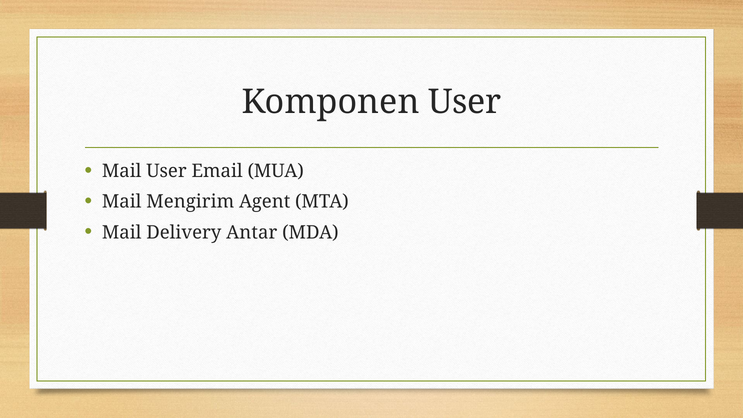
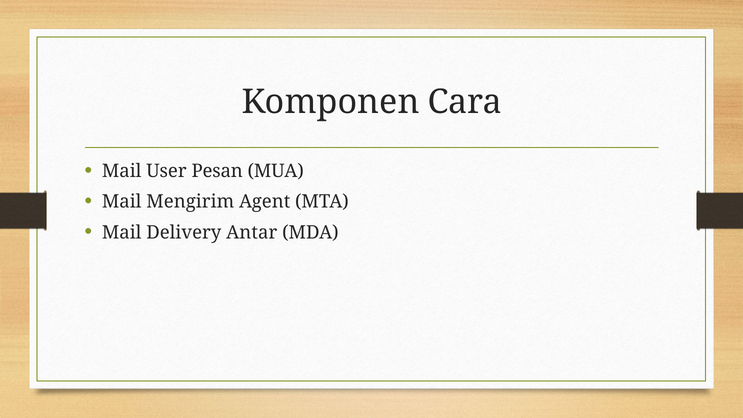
Komponen User: User -> Cara (465, 102)
Email: Email -> Pesan (217, 171)
